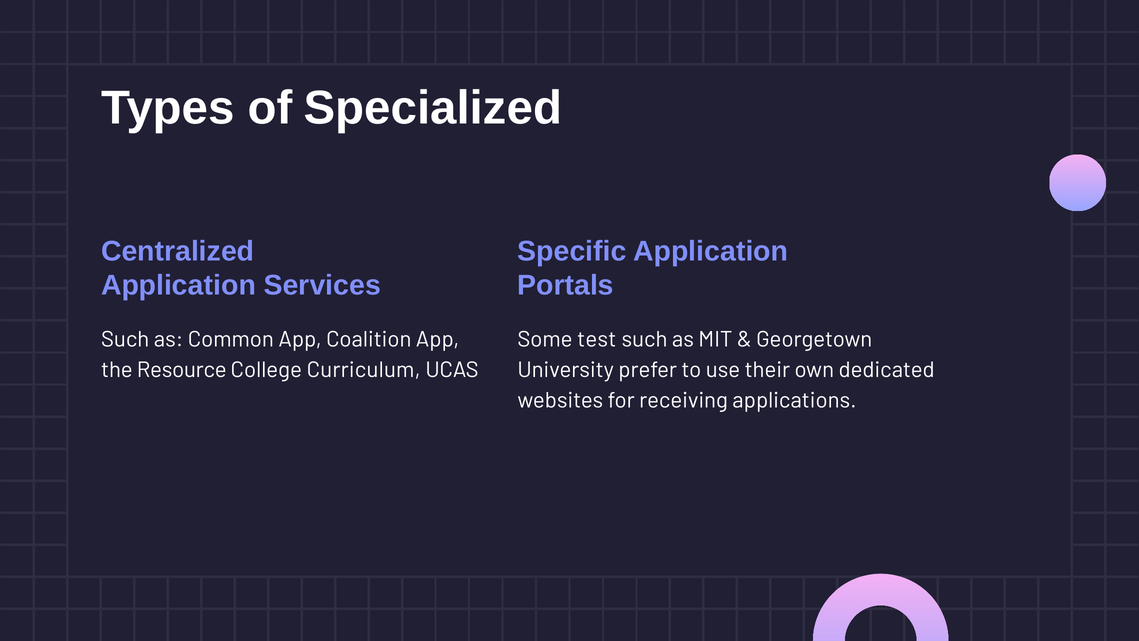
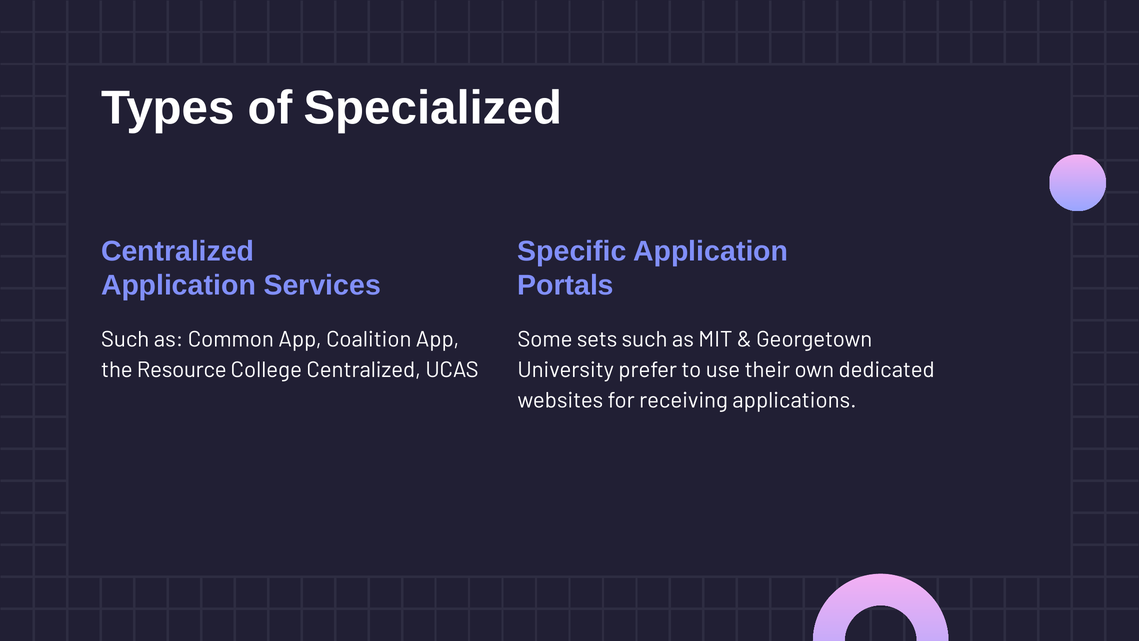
test: test -> sets (597, 339)
College Curriculum: Curriculum -> Centralized (364, 370)
